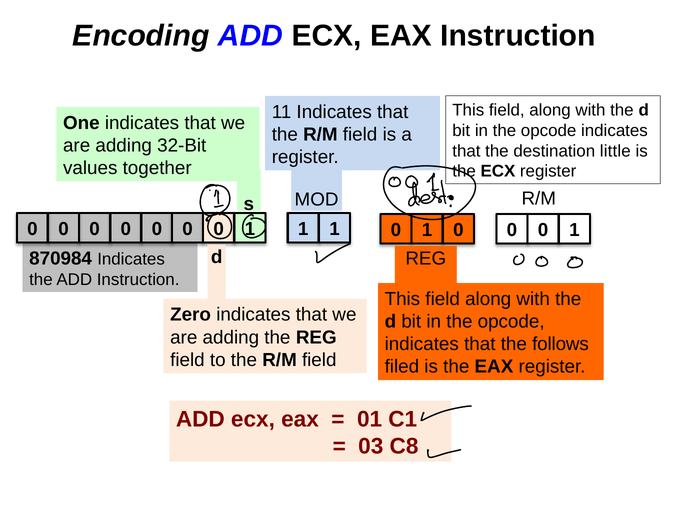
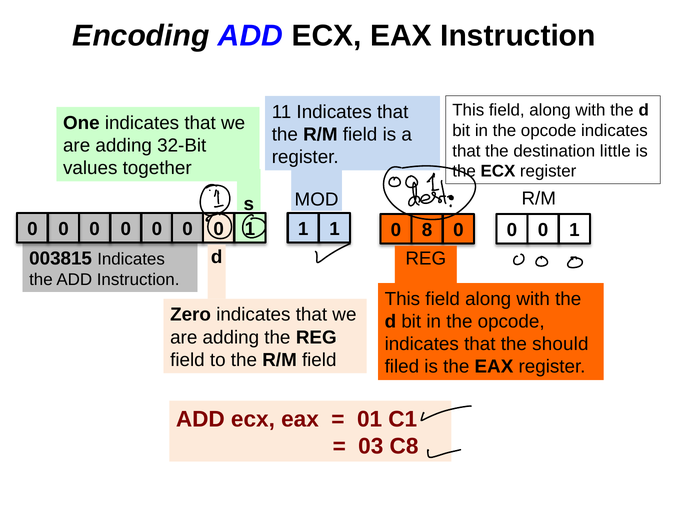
1: 1 -> 8 (427, 230)
870984: 870984 -> 003815 (61, 258)
follows: follows -> should (560, 344)
